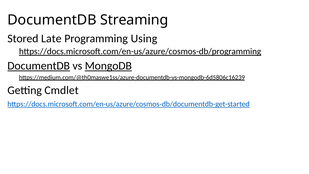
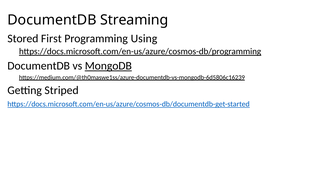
Late: Late -> First (51, 39)
DocumentDB underline: present -> none (39, 66)
Cmdlet: Cmdlet -> Striped (62, 90)
